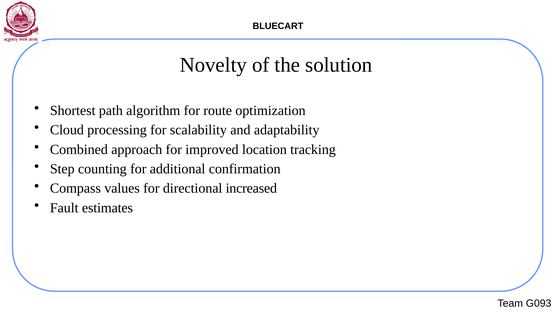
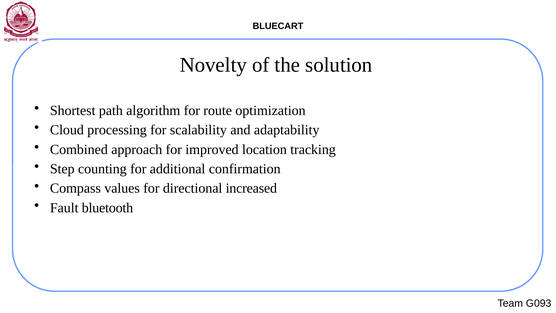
estimates: estimates -> bluetooth (107, 208)
